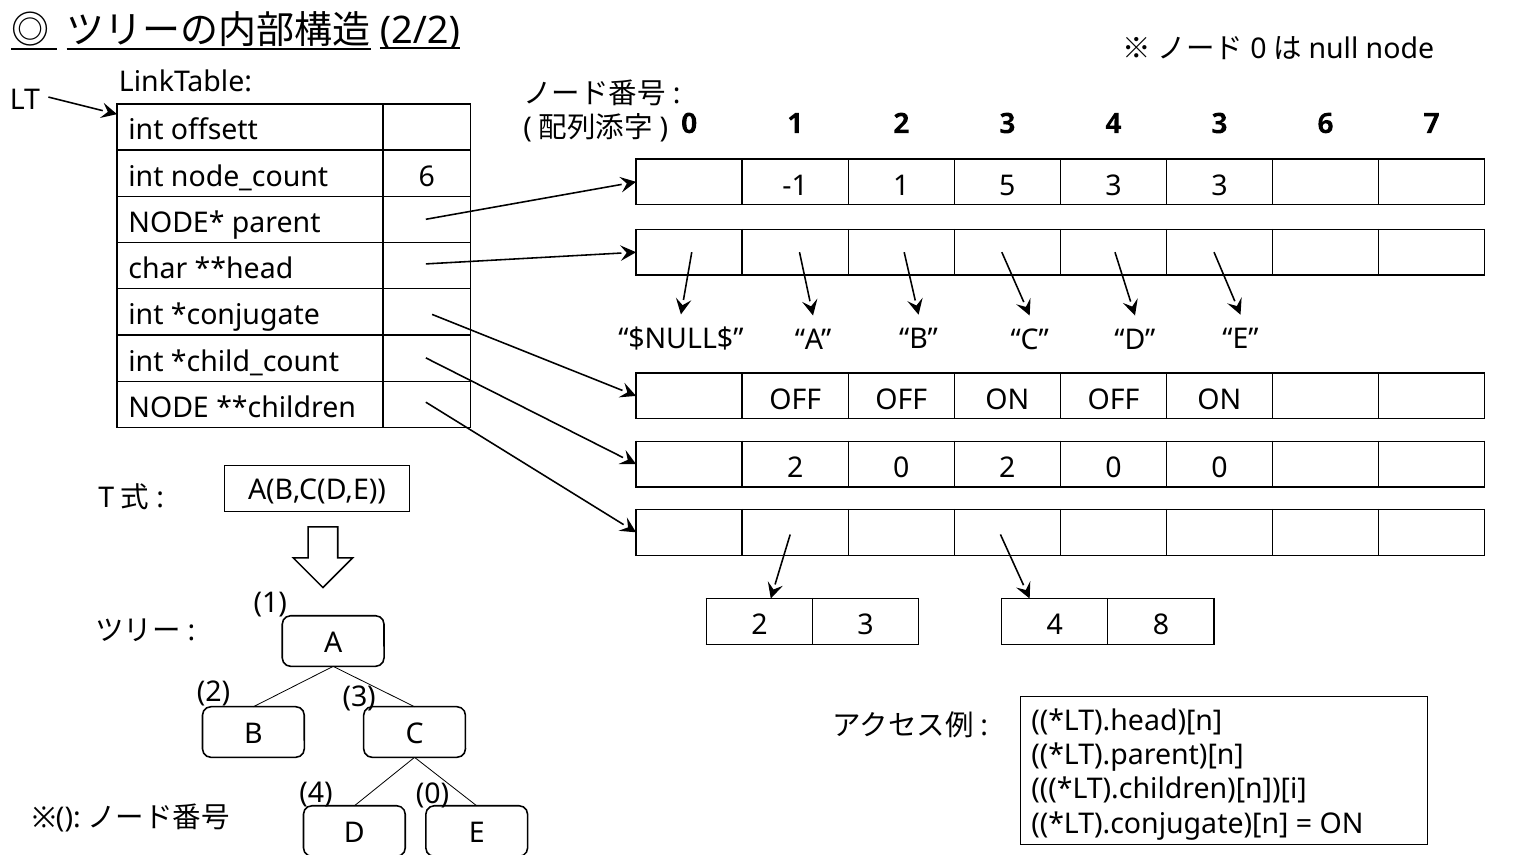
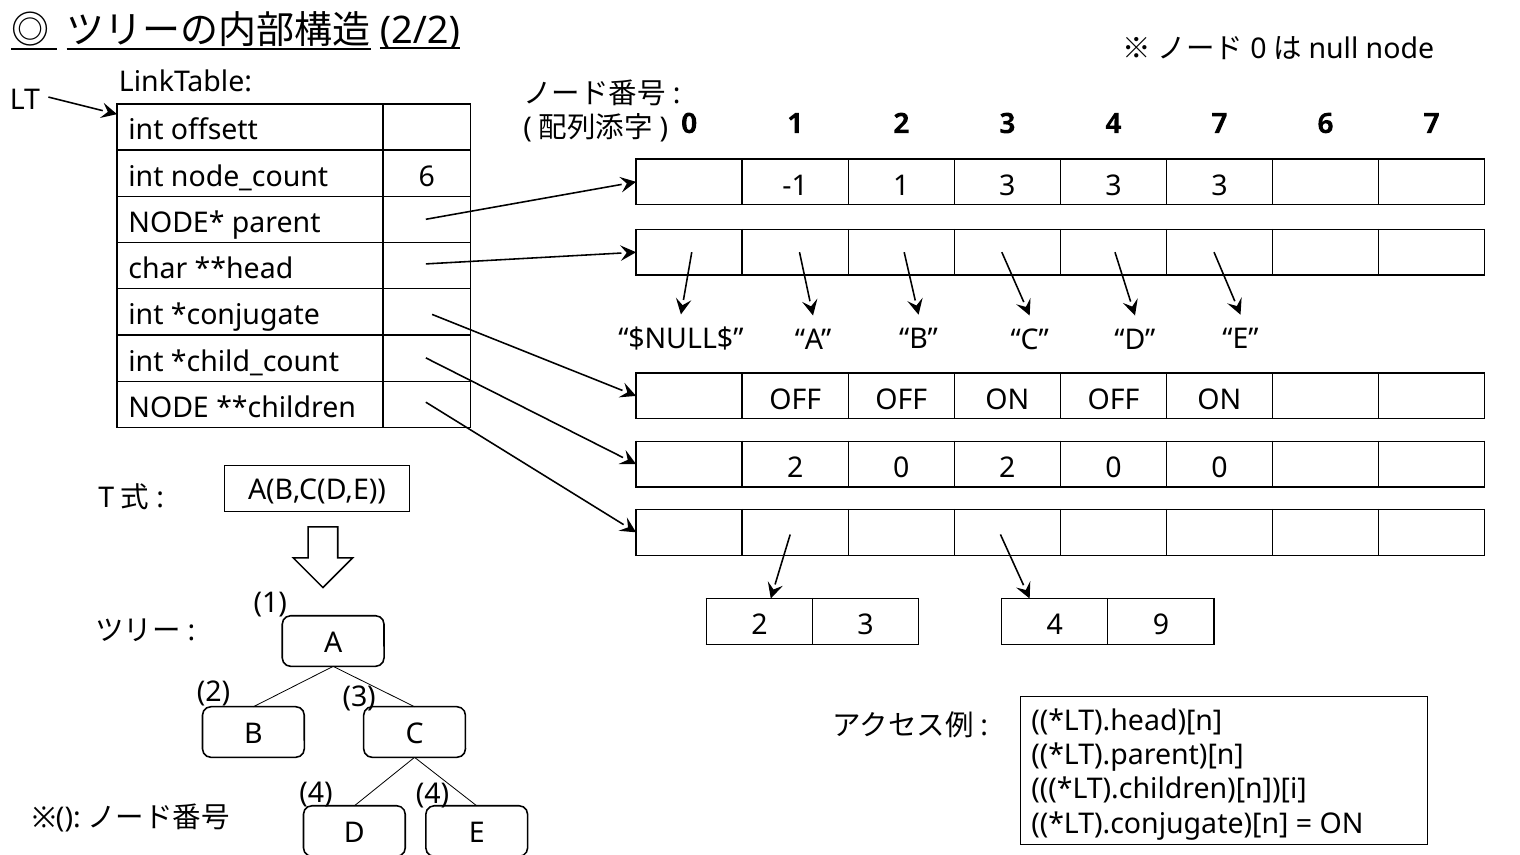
4 3: 3 -> 7 (1220, 124)
-1 1 5: 5 -> 3 (1007, 186)
8: 8 -> 9 (1161, 625)
4 0: 0 -> 4 (433, 794)
